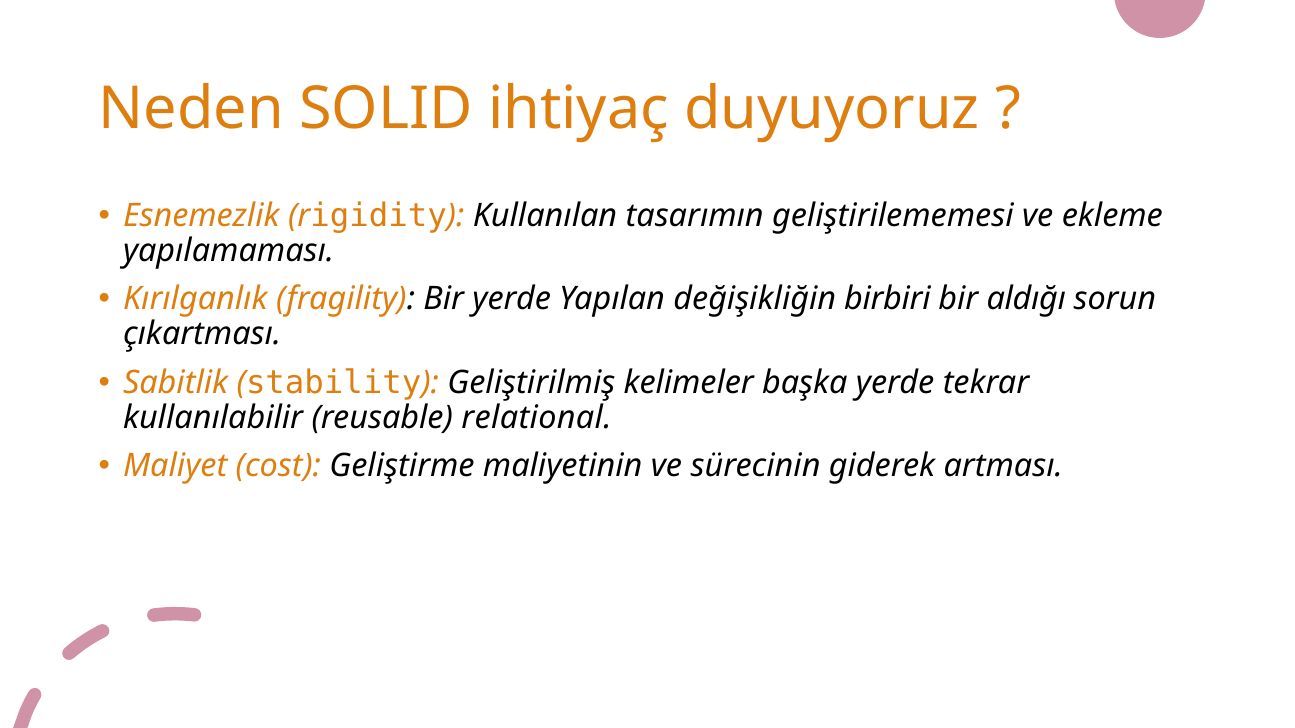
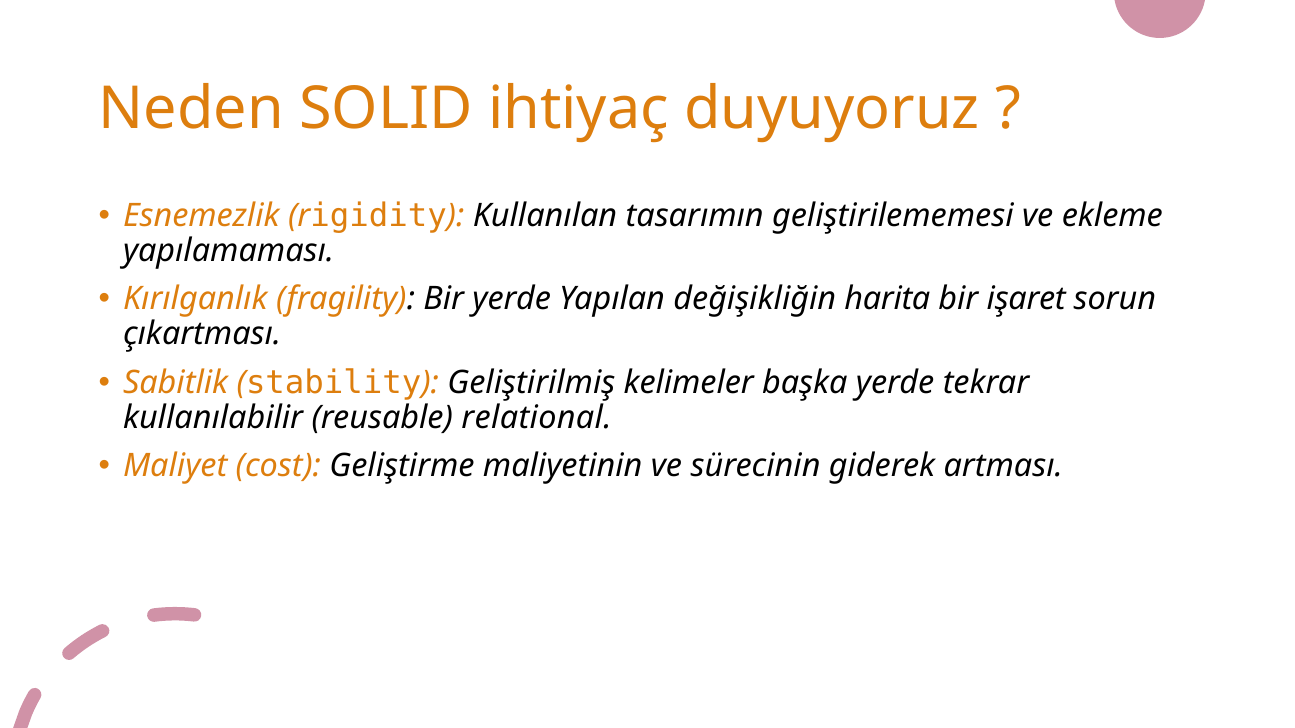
birbiri: birbiri -> harita (887, 299)
aldığı: aldığı -> işaret (1026, 299)
